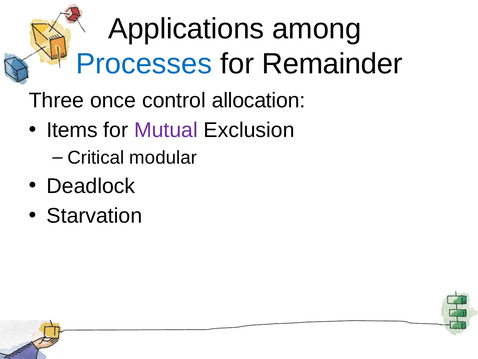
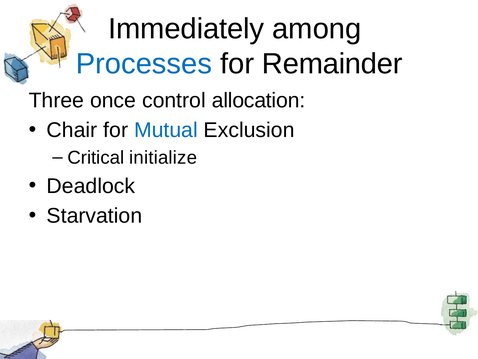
Applications: Applications -> Immediately (186, 29)
Items: Items -> Chair (72, 130)
Mutual colour: purple -> blue (166, 130)
modular: modular -> initialize (163, 157)
